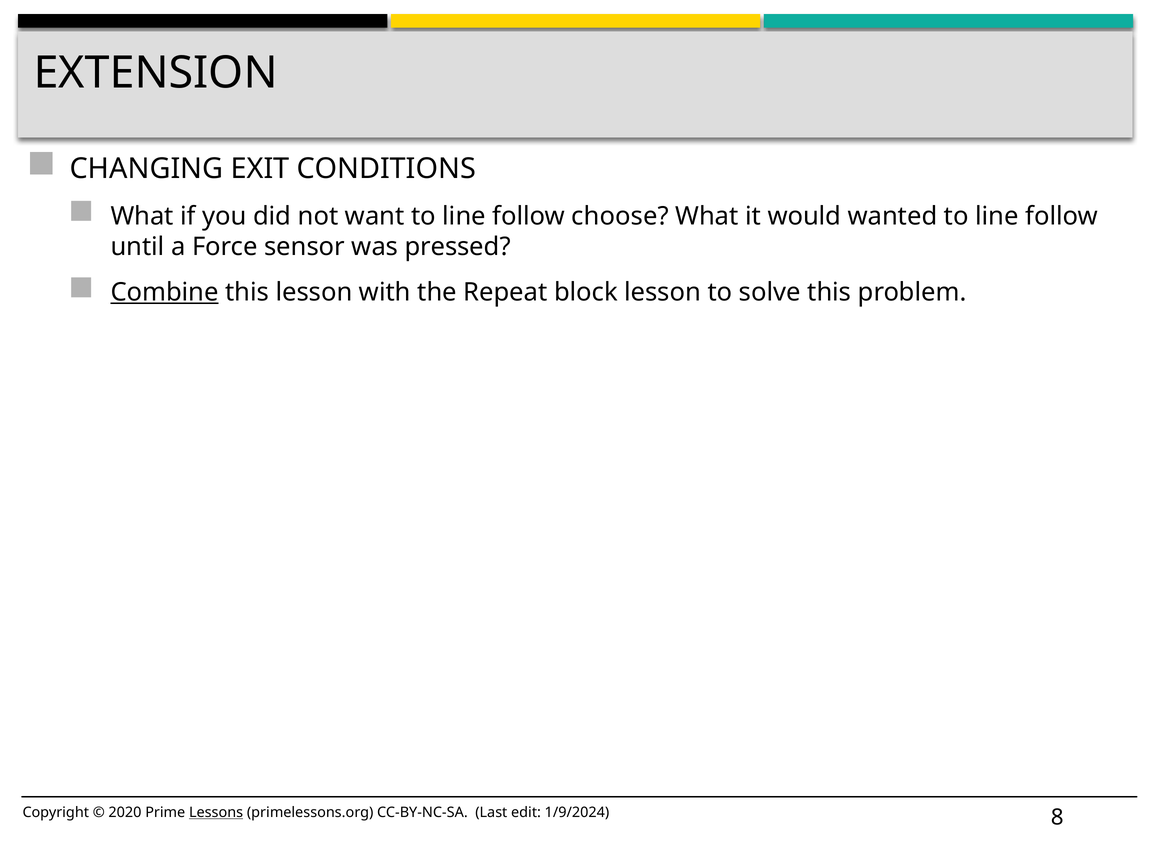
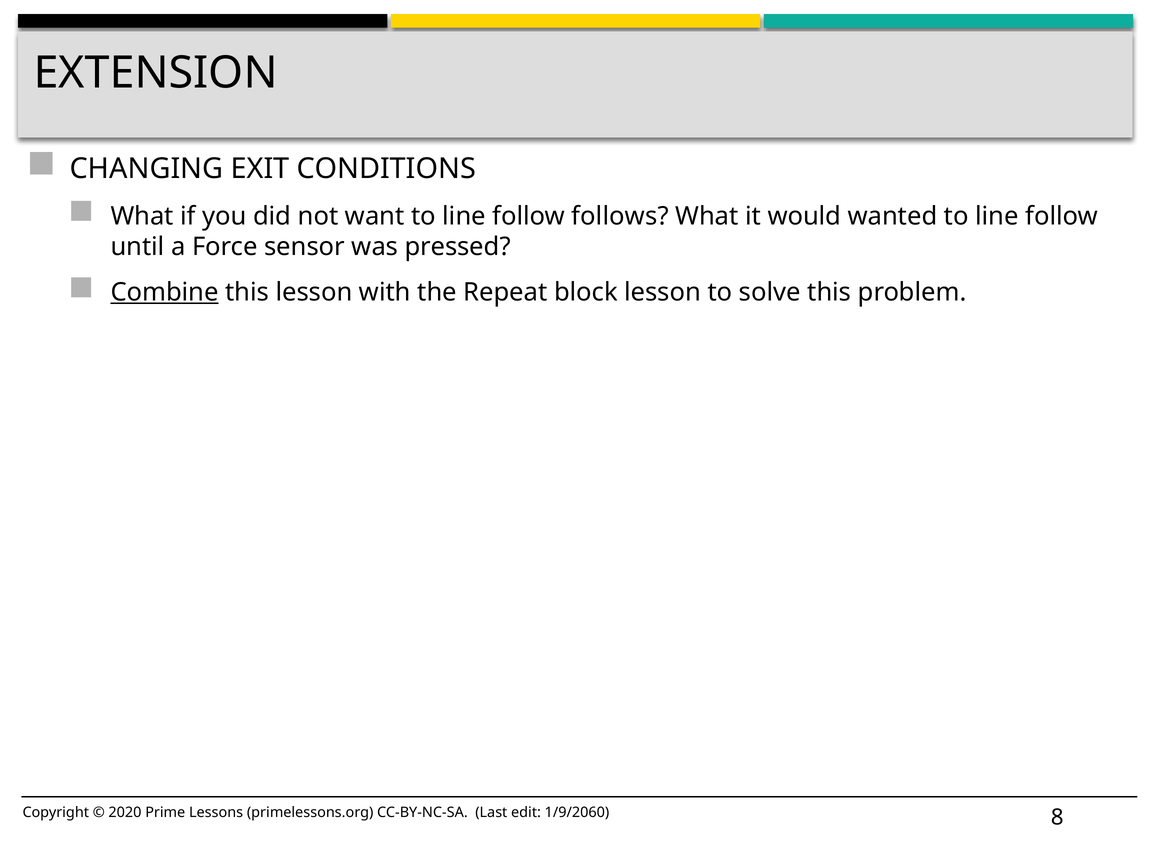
choose: choose -> follows (620, 216)
Lessons underline: present -> none (216, 813)
1/9/2024: 1/9/2024 -> 1/9/2060 (577, 813)
